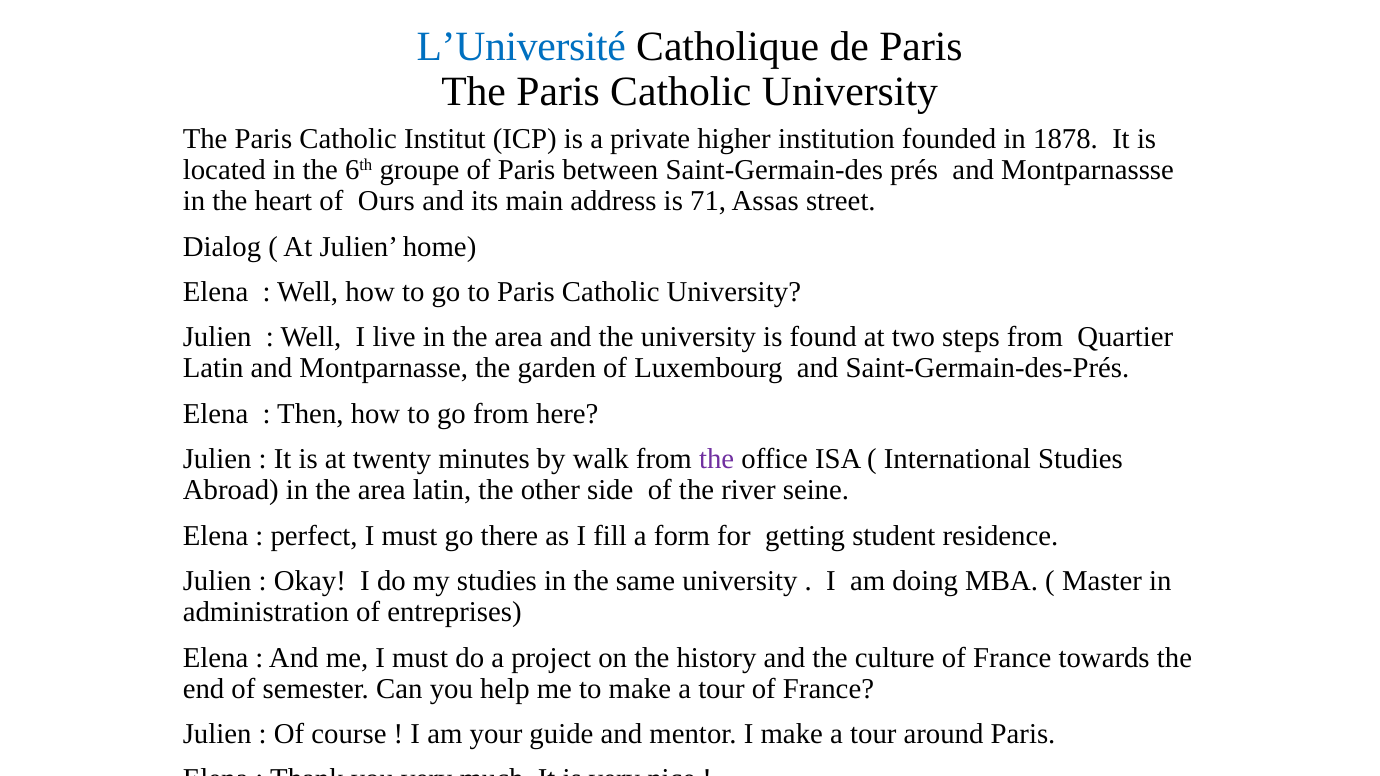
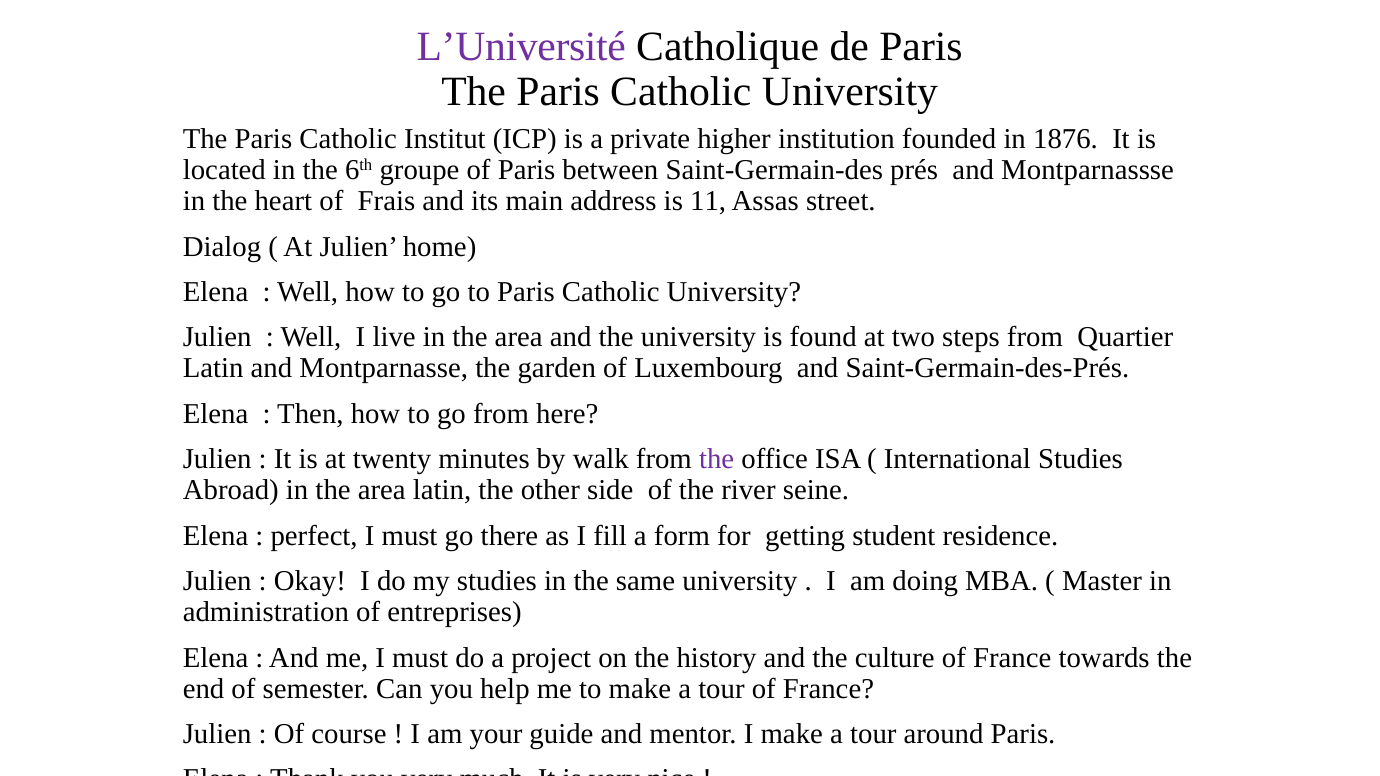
L’Université colour: blue -> purple (521, 47)
1878: 1878 -> 1876 (1066, 139)
Ours: Ours -> Frais (386, 201)
71: 71 -> 11 (708, 201)
